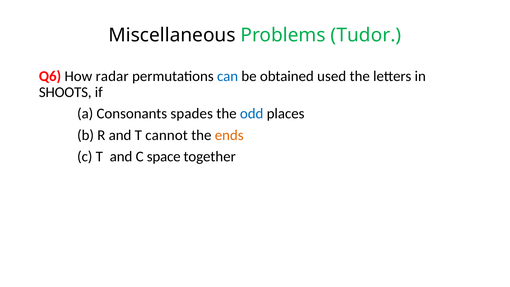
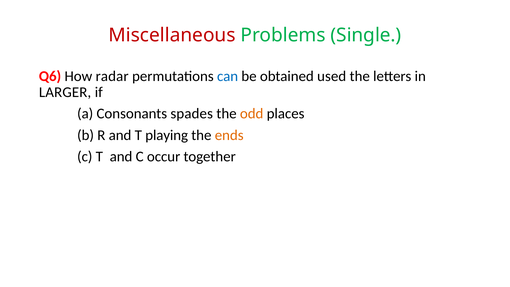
Miscellaneous colour: black -> red (172, 35)
Tudor: Tudor -> Single (366, 35)
SHOOTS: SHOOTS -> LARGER (65, 92)
odd colour: blue -> orange (252, 114)
cannot: cannot -> playing (167, 135)
space: space -> occur (164, 156)
